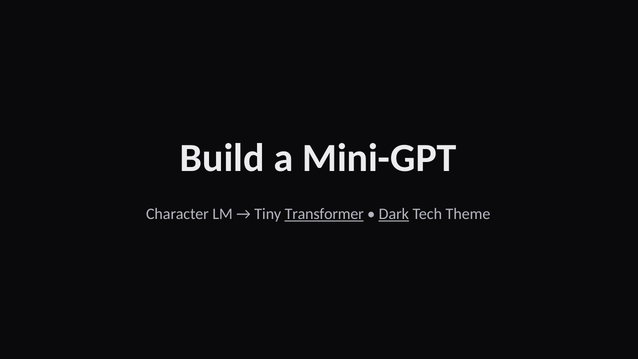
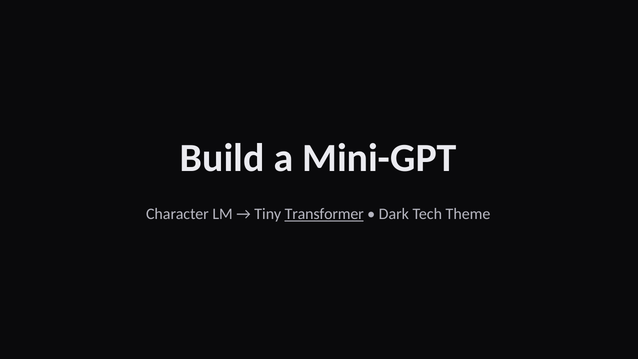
Dark underline: present -> none (394, 214)
